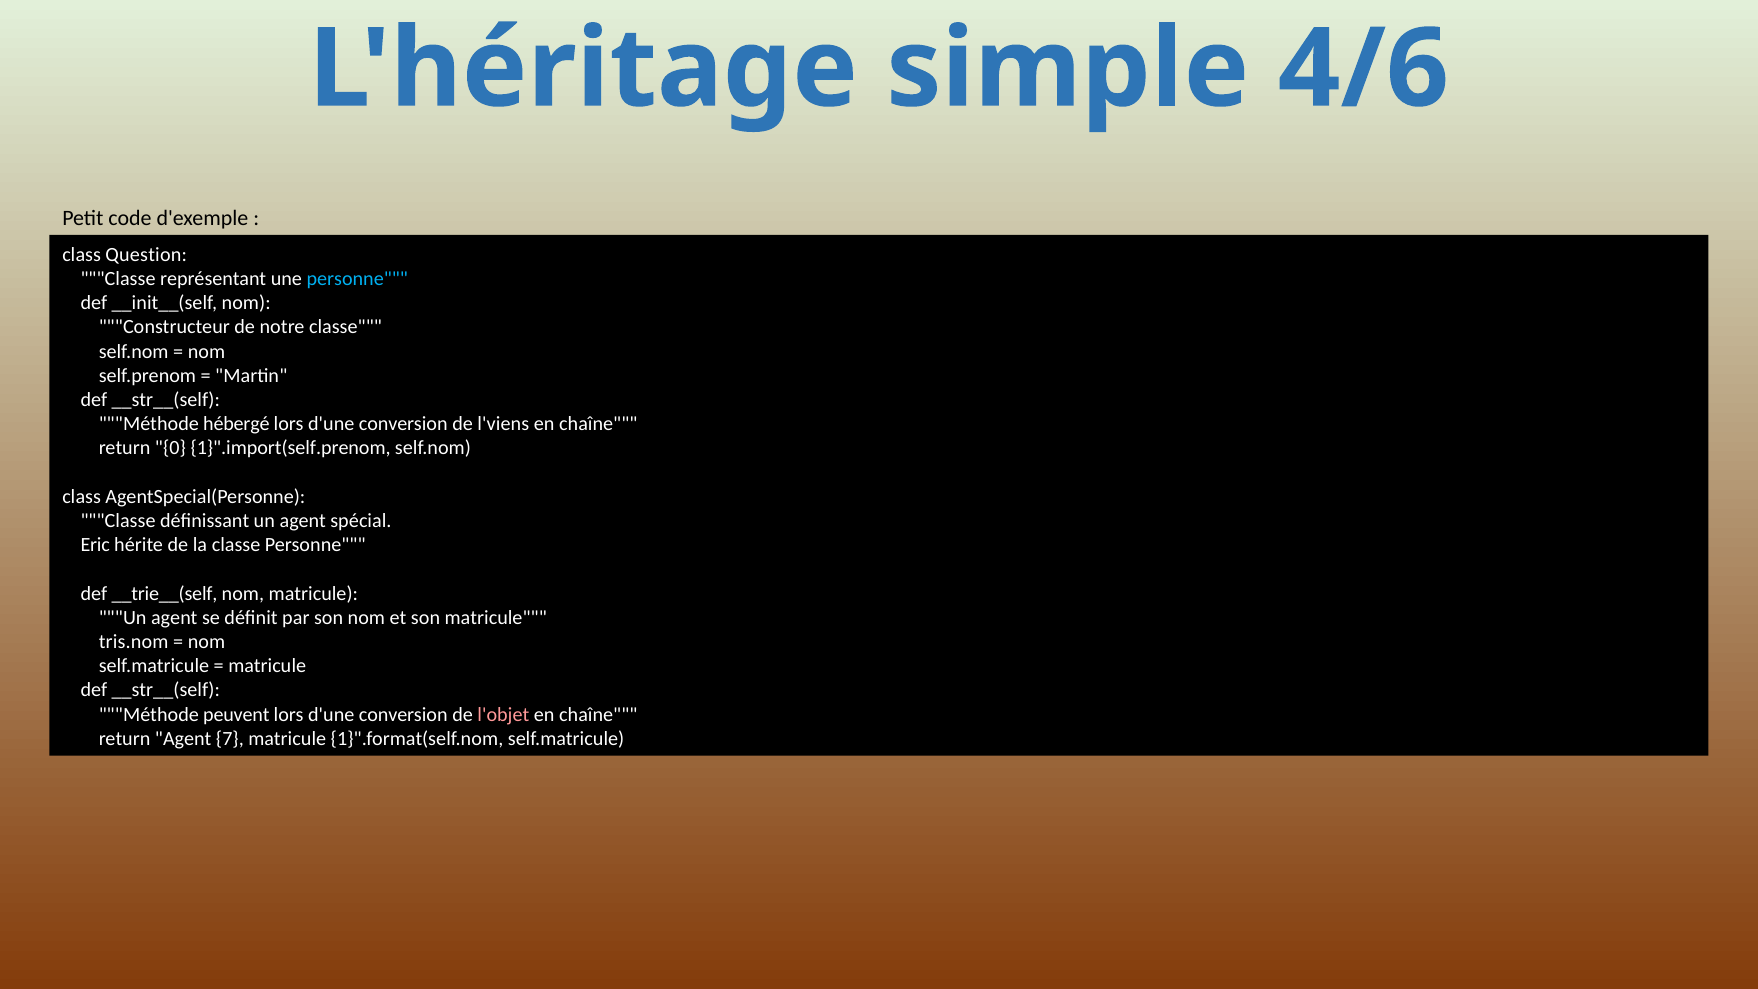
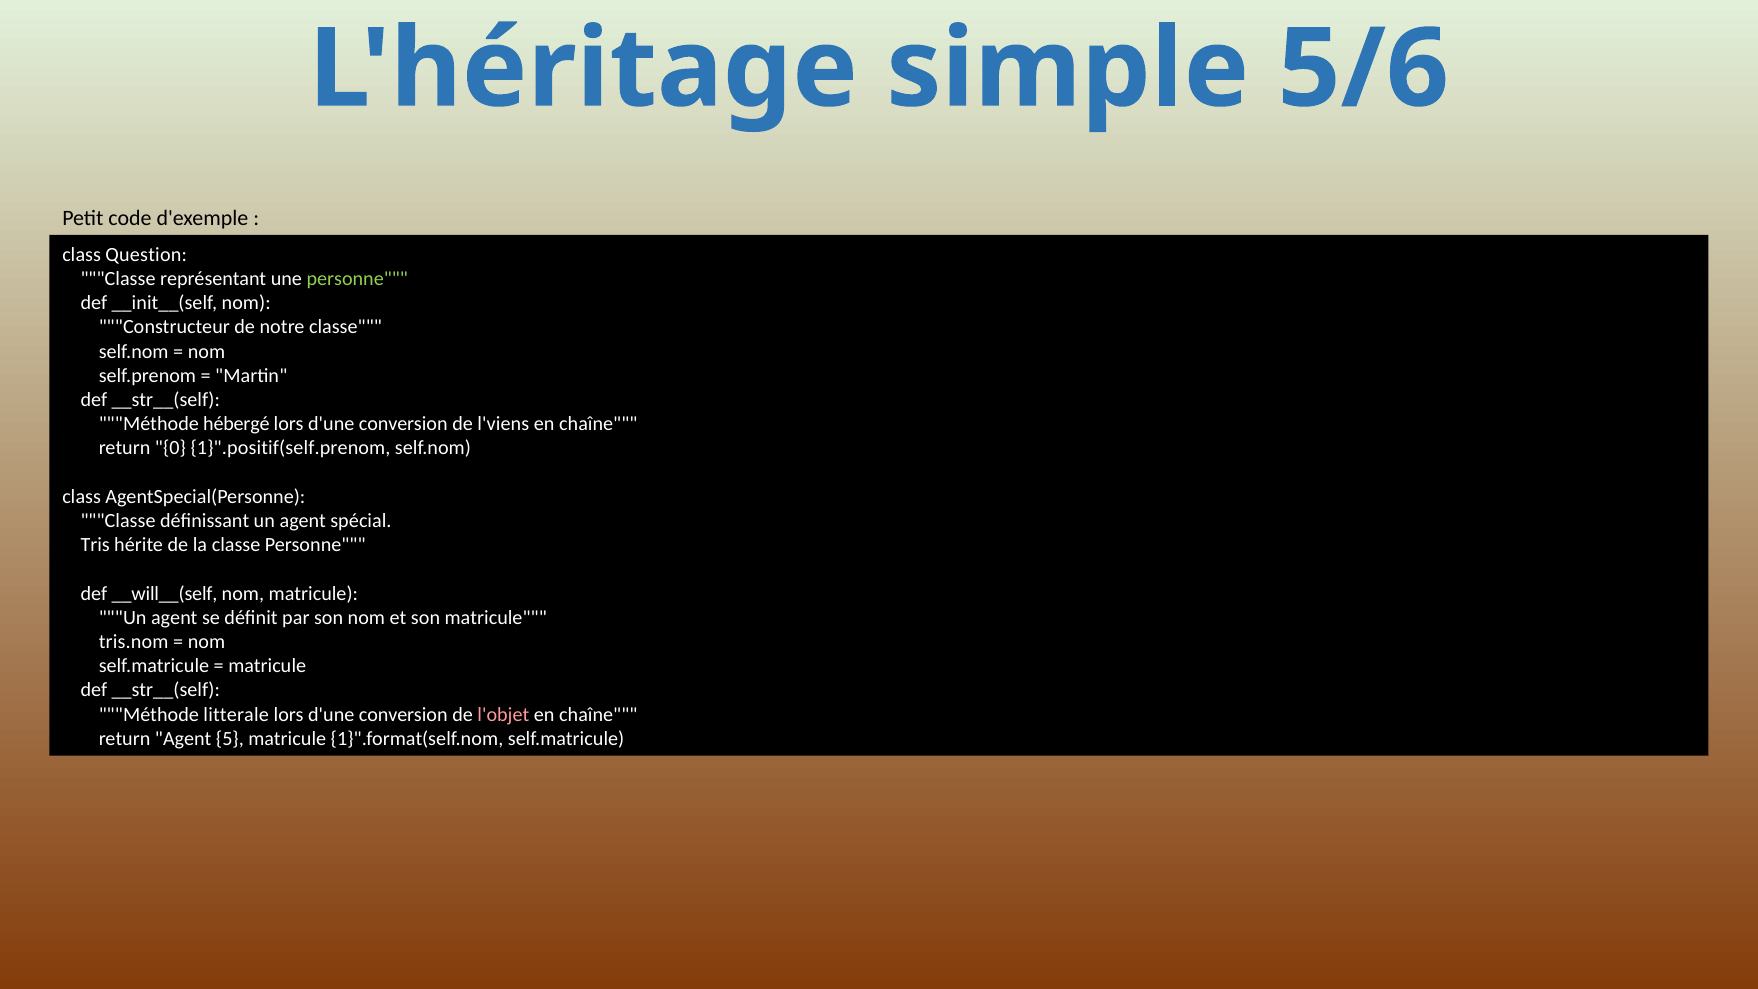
4/6: 4/6 -> 5/6 (1363, 69)
personne colour: light blue -> light green (357, 279)
1}".import(self.prenom: 1}".import(self.prenom -> 1}".positif(self.prenom (290, 448)
Eric: Eric -> Tris (95, 545)
__trie__(self: __trie__(self -> __will__(self (165, 593)
peuvent: peuvent -> litterale (236, 714)
7: 7 -> 5 (230, 739)
